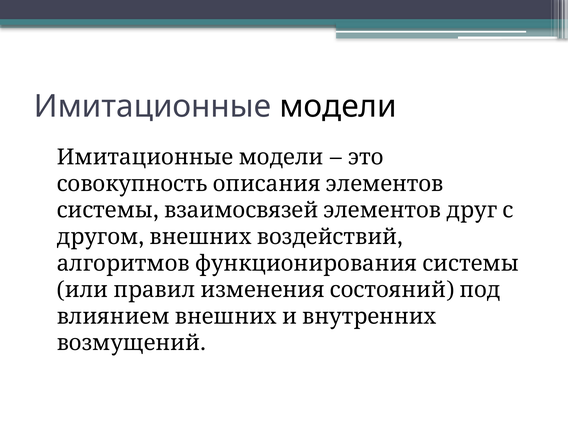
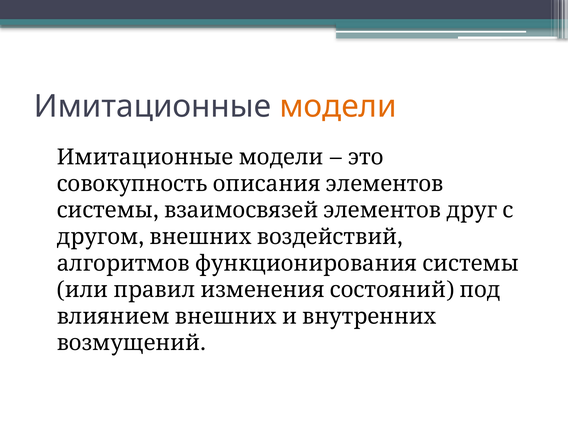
модели colour: black -> orange (338, 106)
